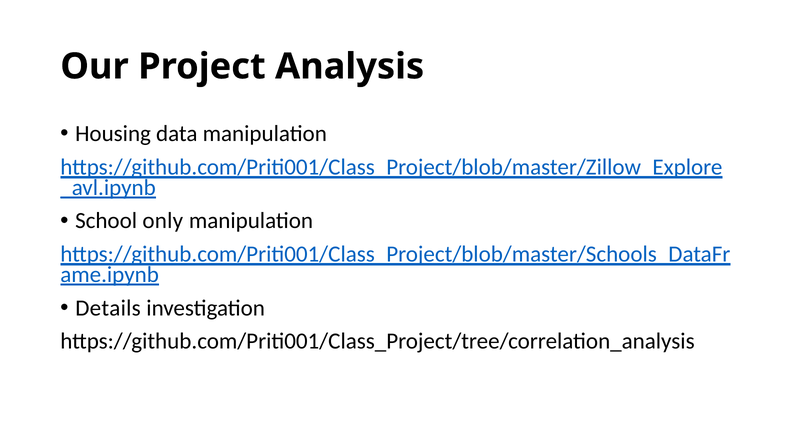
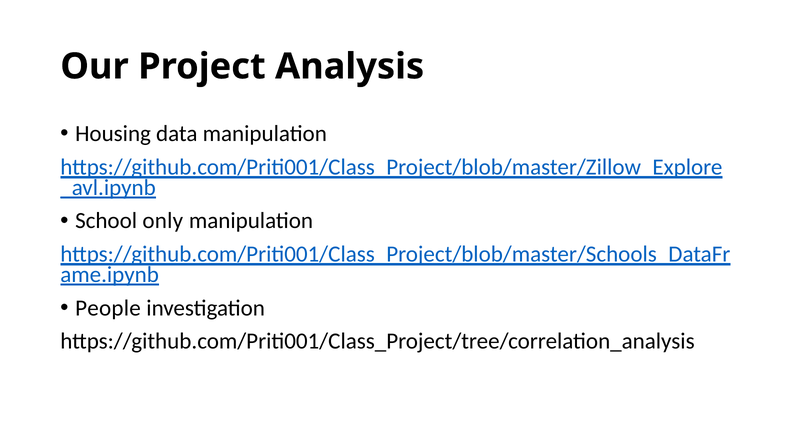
Details: Details -> People (108, 308)
